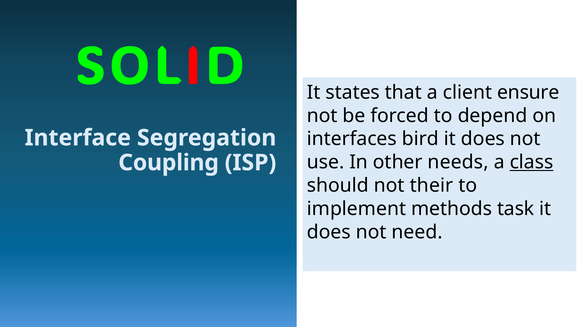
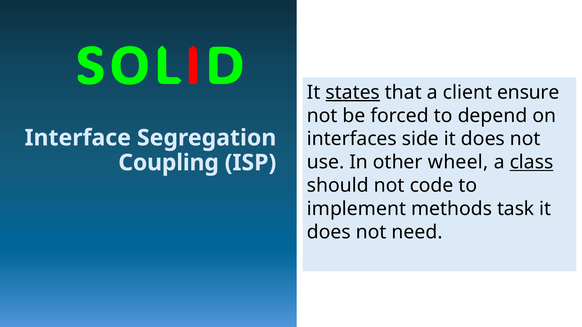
states underline: none -> present (353, 92)
bird: bird -> side (420, 139)
needs: needs -> wheel (458, 162)
their: their -> code (432, 186)
